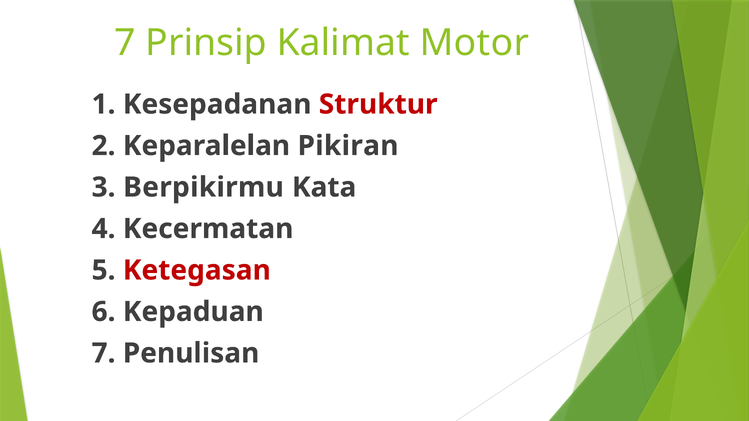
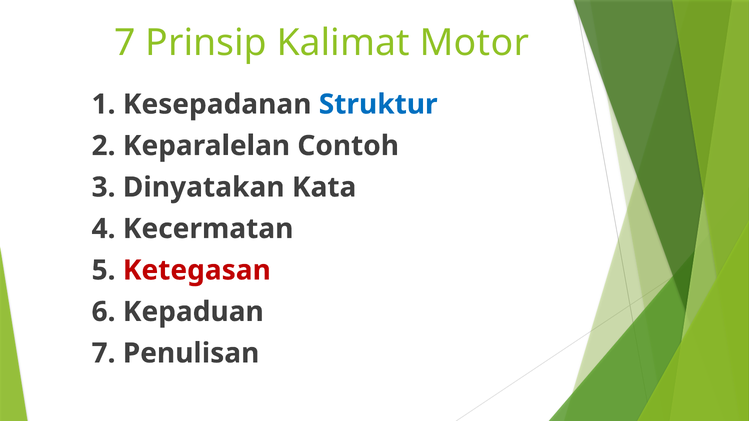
Struktur colour: red -> blue (378, 104)
Pikiran: Pikiran -> Contoh (348, 146)
Berpikirmu: Berpikirmu -> Dinyatakan (204, 187)
